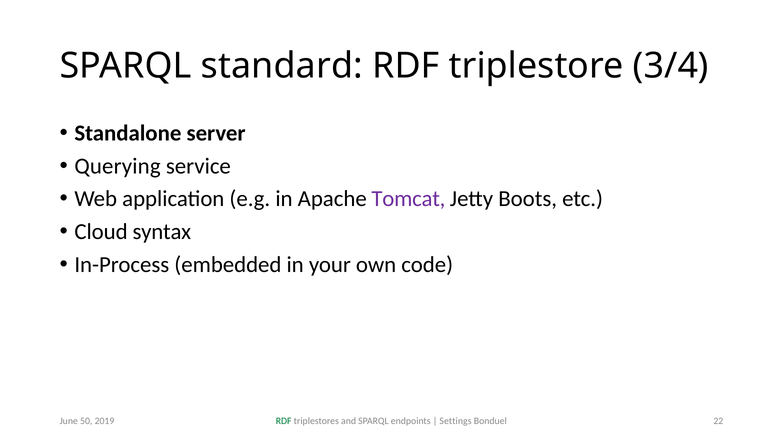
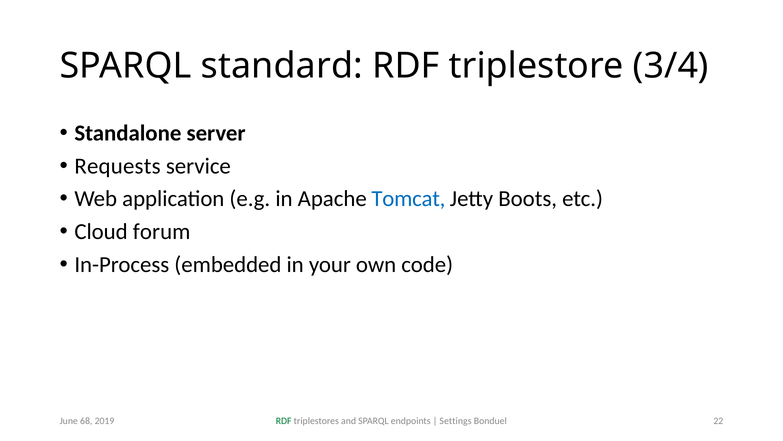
Querying: Querying -> Requests (117, 166)
Tomcat colour: purple -> blue (408, 199)
syntax: syntax -> forum (162, 231)
50: 50 -> 68 (86, 421)
